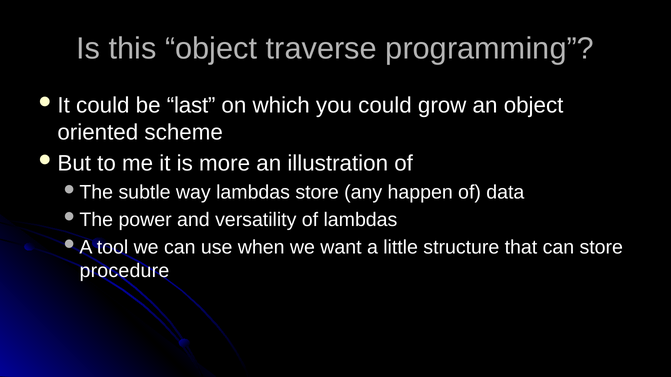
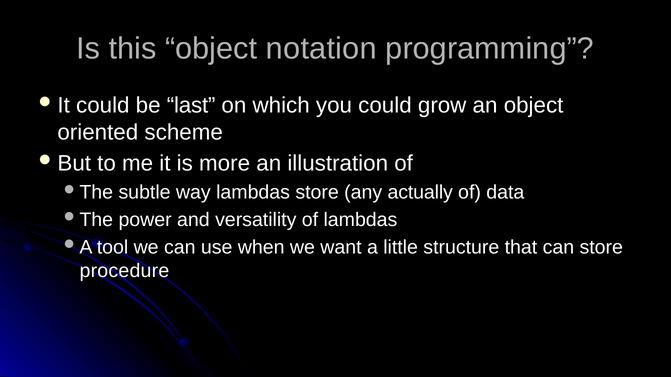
traverse: traverse -> notation (321, 49)
happen: happen -> actually (420, 193)
